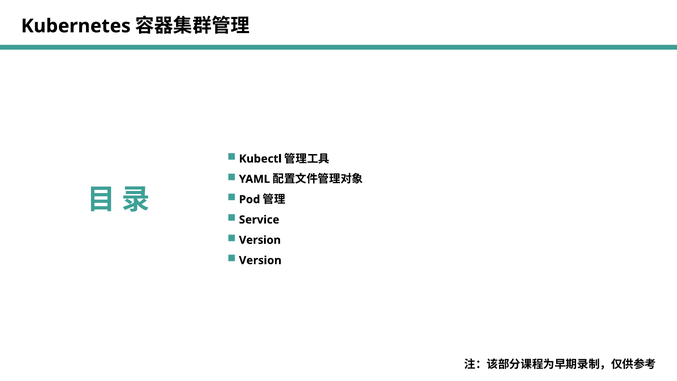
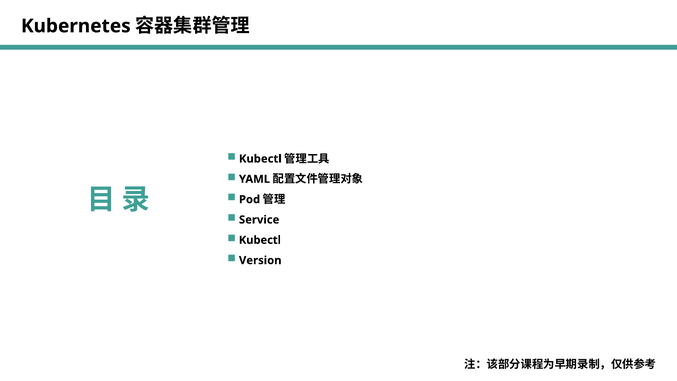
Version: Version -> Kubectl (260, 240)
